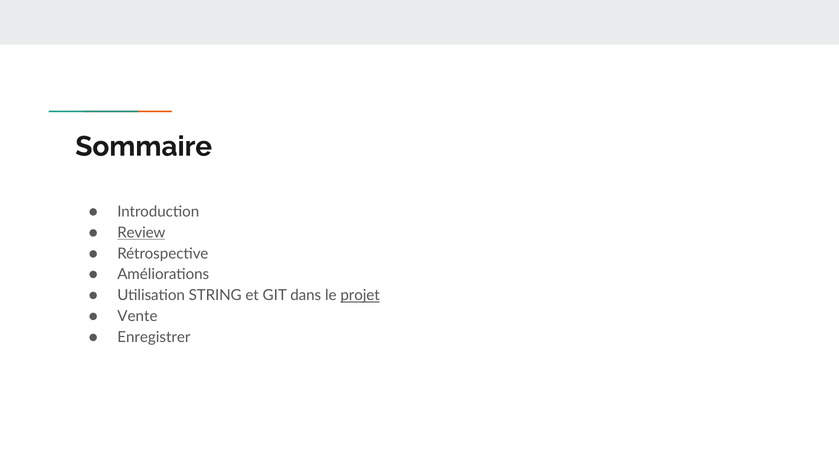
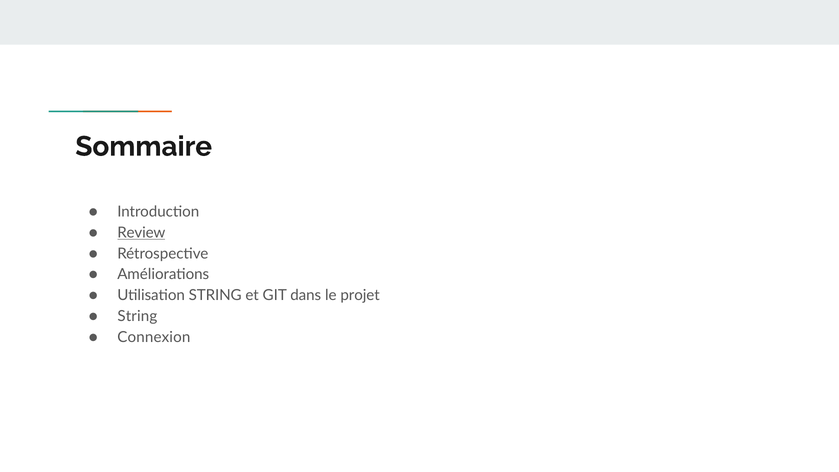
projet underline: present -> none (360, 295)
Vente: Vente -> String (137, 316)
Enregistrer: Enregistrer -> Connexion (154, 337)
